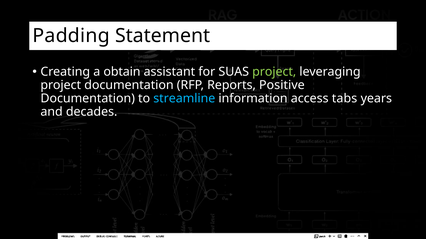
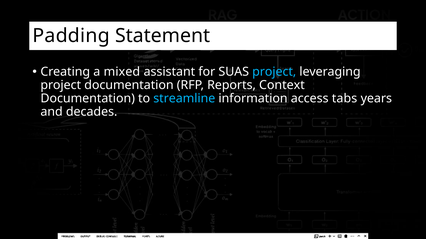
obtain: obtain -> mixed (122, 72)
project colour: light green -> light blue (274, 72)
Positive: Positive -> Context (282, 85)
